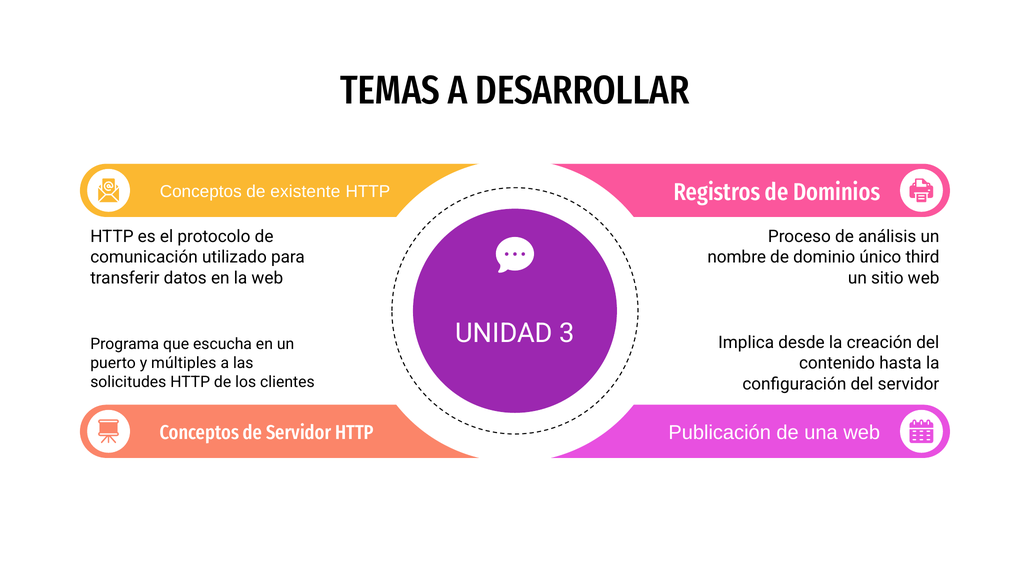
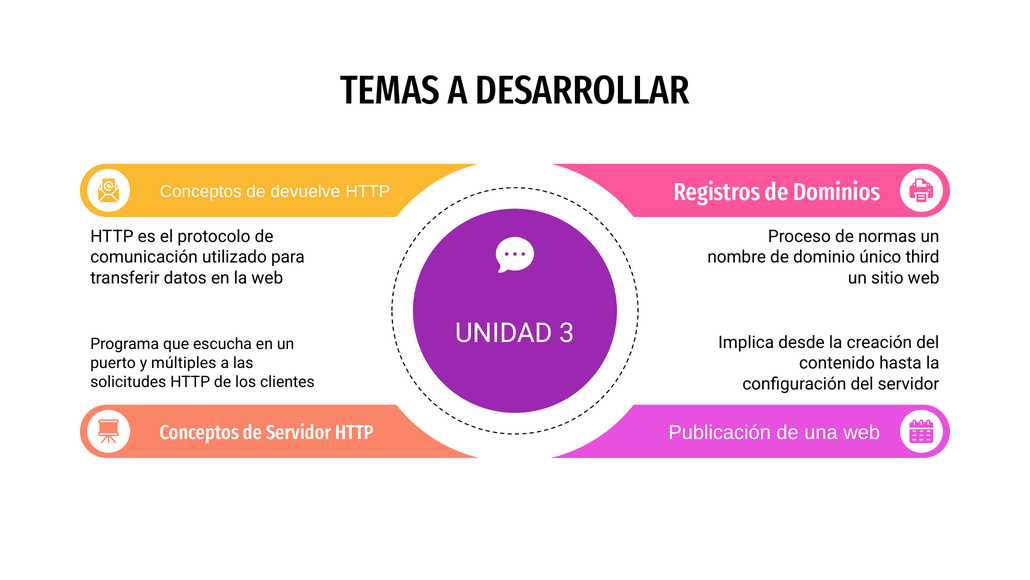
existente: existente -> devuelve (305, 191)
análisis: análisis -> normas (887, 236)
